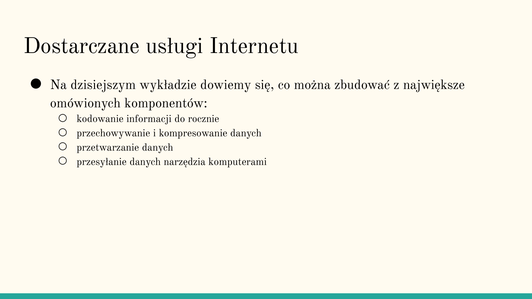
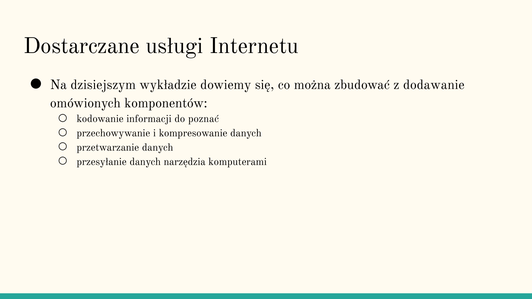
największe: największe -> dodawanie (434, 85)
rocznie: rocznie -> poznać (204, 119)
